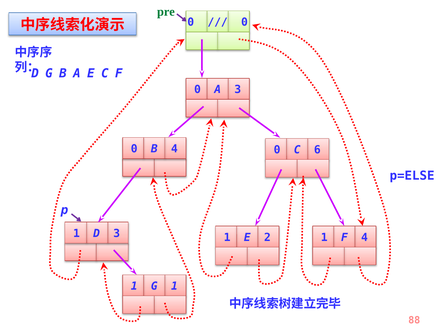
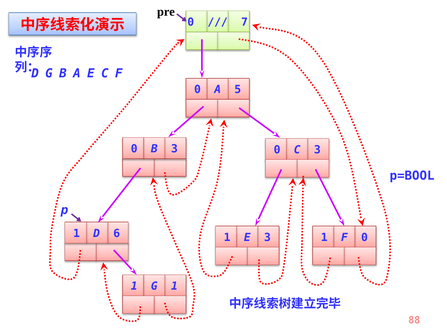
pre colour: green -> black (166, 12)
0: 0 -> 7 (245, 22)
A 3: 3 -> 5 (238, 90)
B 4: 4 -> 3 (174, 149)
C 6: 6 -> 3 (317, 150)
p=ELSE: p=ELSE -> p=BOOL (412, 176)
D 3: 3 -> 6 (117, 234)
E 2: 2 -> 3 (267, 238)
F 4: 4 -> 0 (364, 238)
